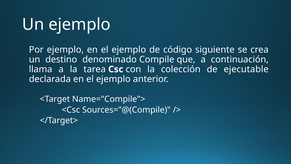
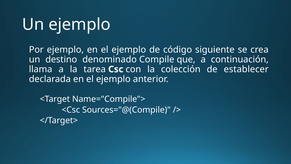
ejecutable: ejecutable -> establecer (246, 69)
